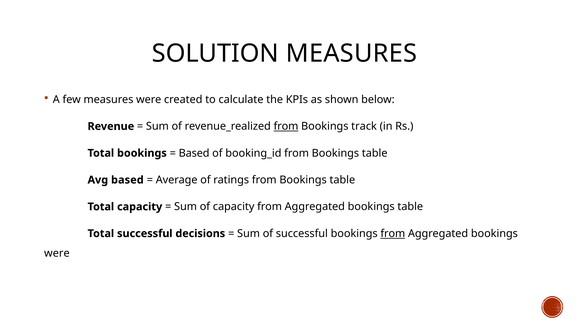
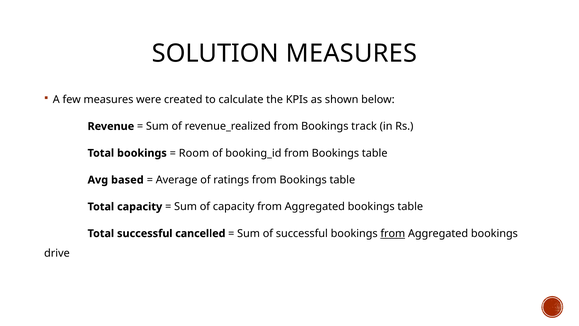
from underline: present -> none (286, 126)
Based: Based -> Room (194, 153)
decisions: decisions -> cancelled (200, 233)
were: were -> drive (57, 253)
